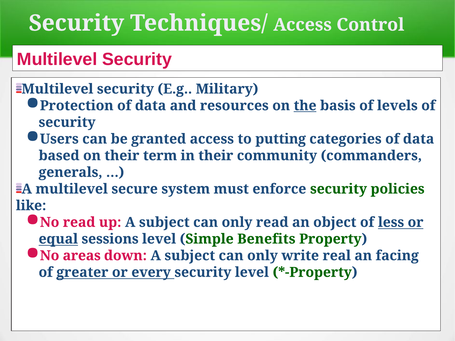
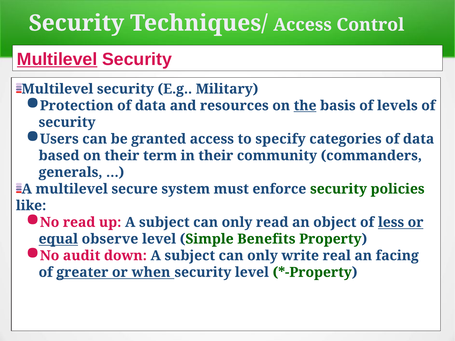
Multilevel underline: none -> present (57, 59)
putting: putting -> specify (280, 139)
sessions: sessions -> observe (110, 239)
areas: areas -> audit (82, 256)
every: every -> when (151, 272)
